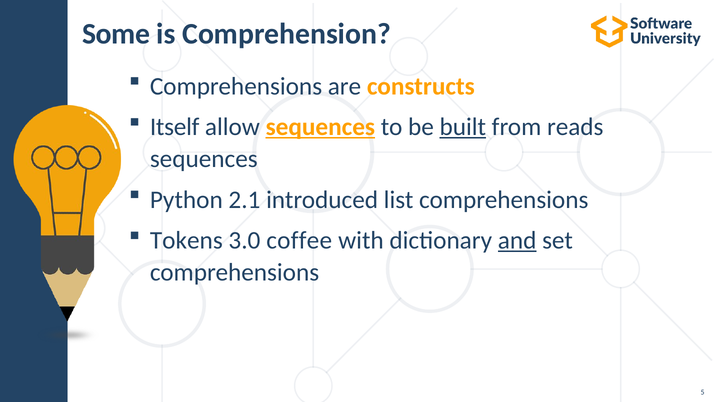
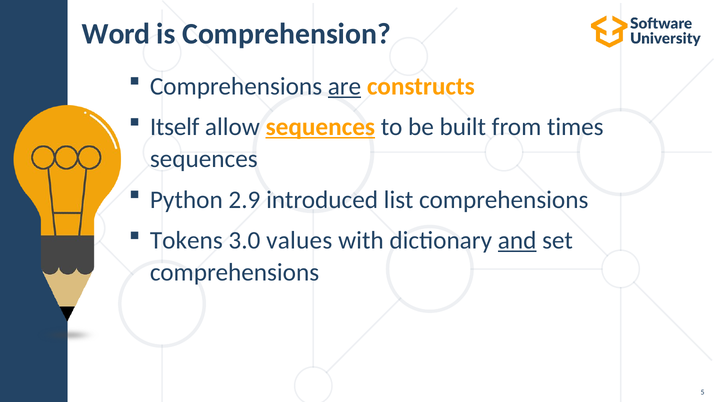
Some: Some -> Word (116, 34)
are underline: none -> present (344, 86)
built underline: present -> none (463, 127)
reads: reads -> times (575, 127)
2.1: 2.1 -> 2.9 (244, 200)
coffee: coffee -> values (299, 240)
